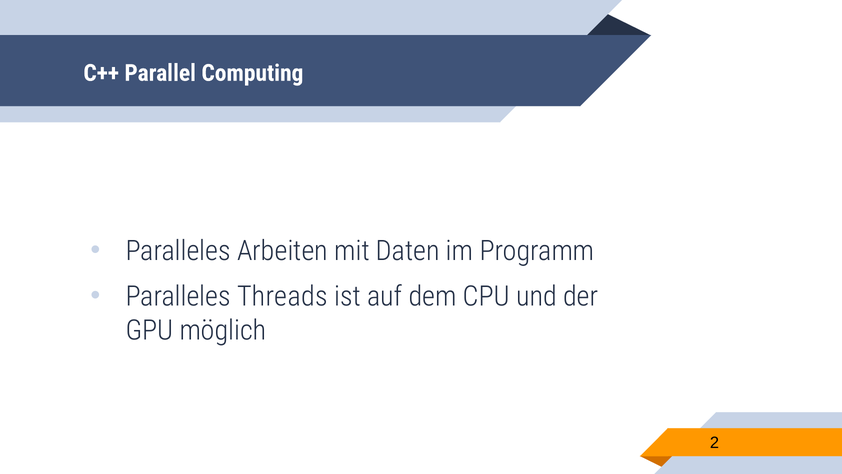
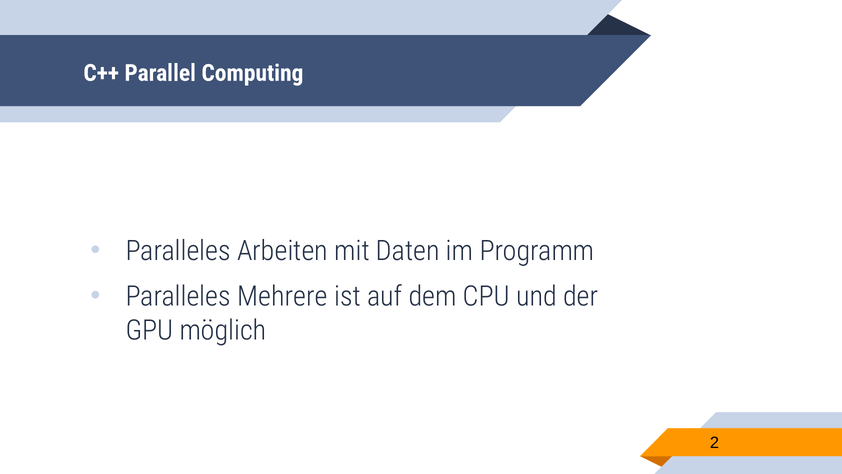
Threads: Threads -> Mehrere (282, 296)
